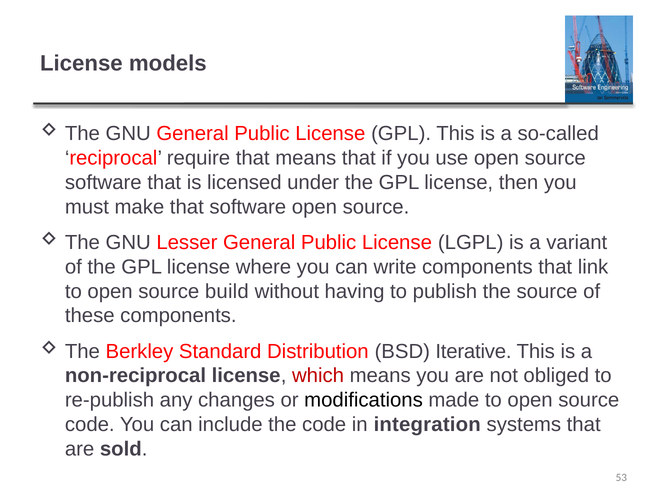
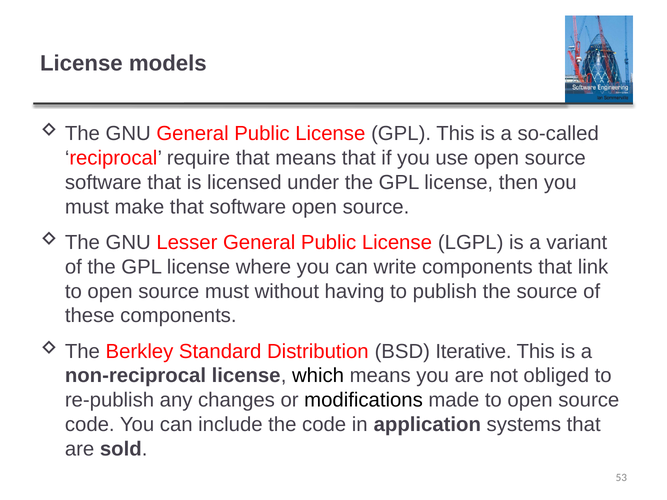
source build: build -> must (227, 291)
which colour: red -> black (318, 376)
integration: integration -> application (427, 425)
